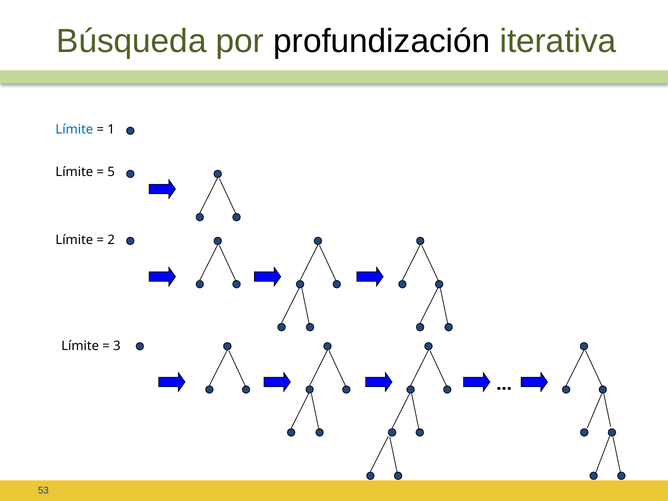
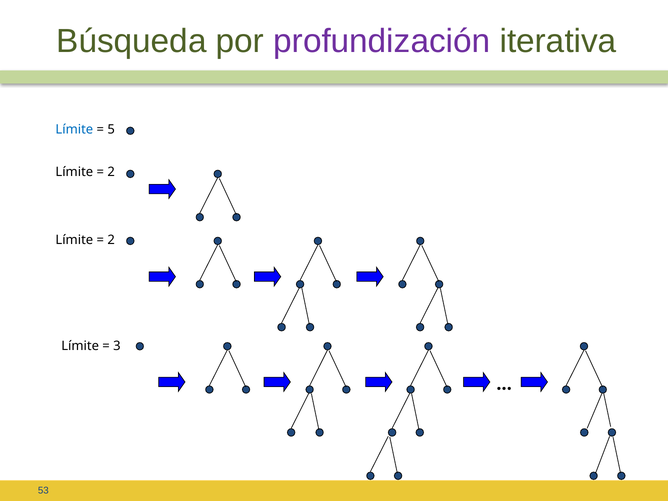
profundización colour: black -> purple (382, 41)
1: 1 -> 5 (111, 129)
5: 5 -> 2 (111, 172)
